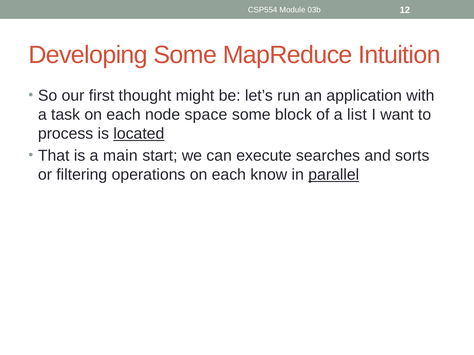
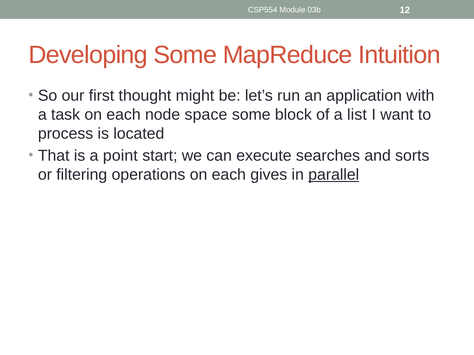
located underline: present -> none (139, 134)
main: main -> point (120, 156)
know: know -> gives (269, 175)
